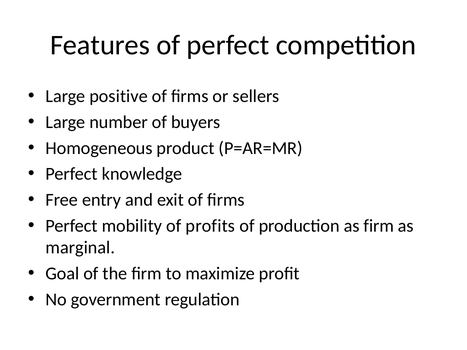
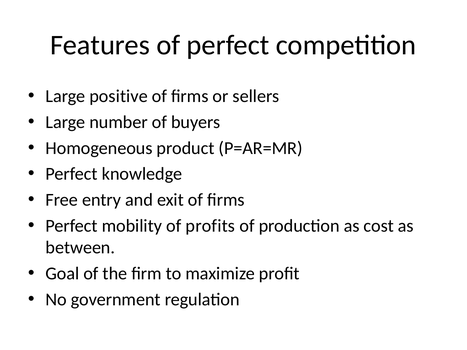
as firm: firm -> cost (379, 226)
marginal: marginal -> between (80, 248)
